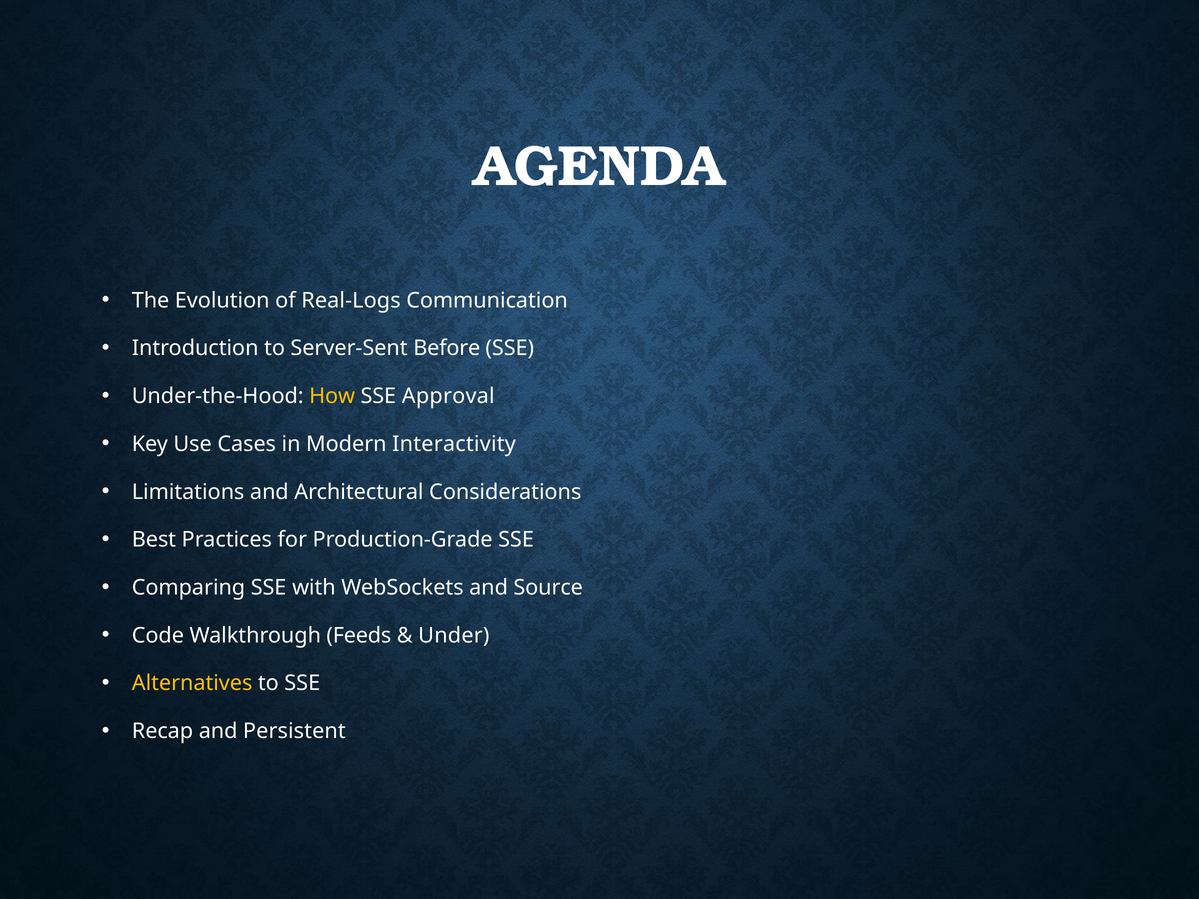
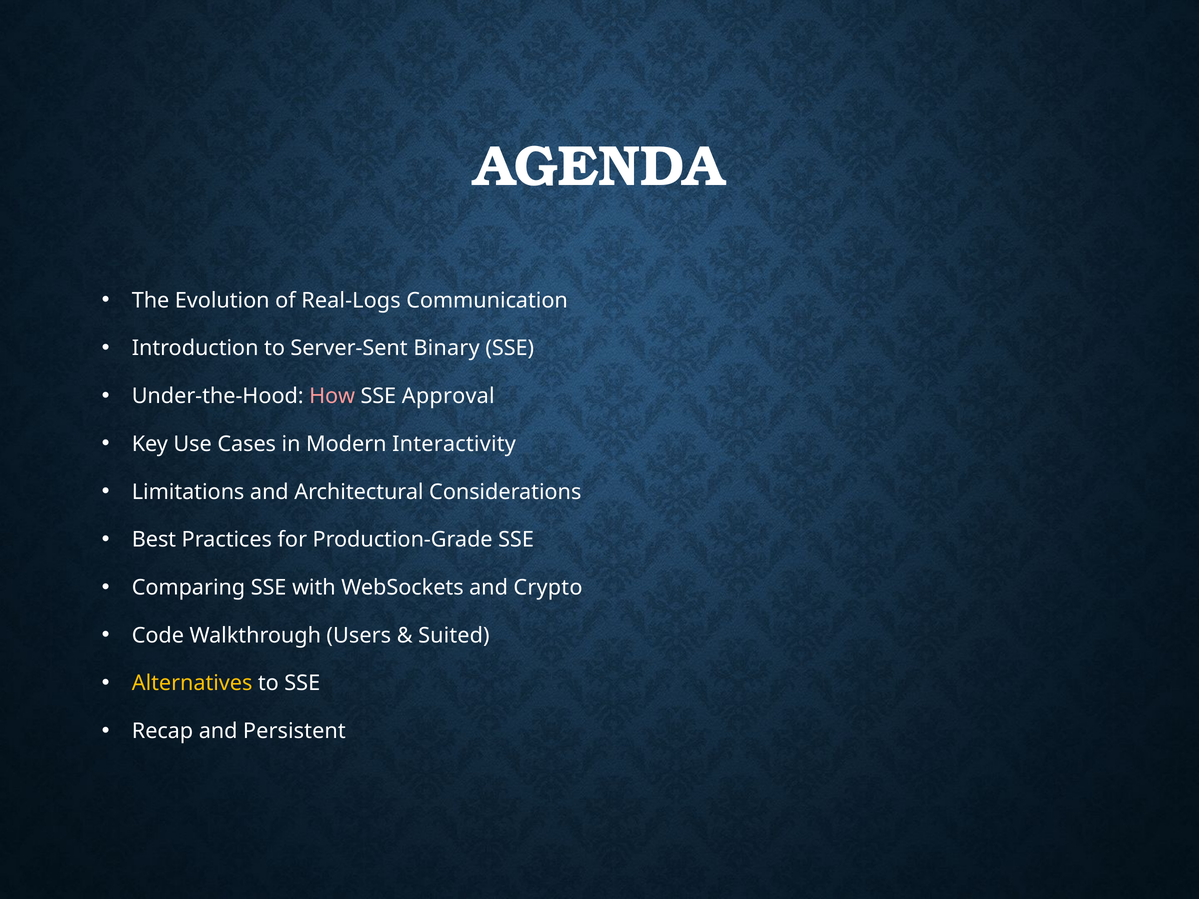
Before: Before -> Binary (447, 348)
How colour: yellow -> pink (332, 396)
Source: Source -> Crypto (548, 588)
Feeds: Feeds -> Users (359, 636)
Under: Under -> Suited (454, 636)
